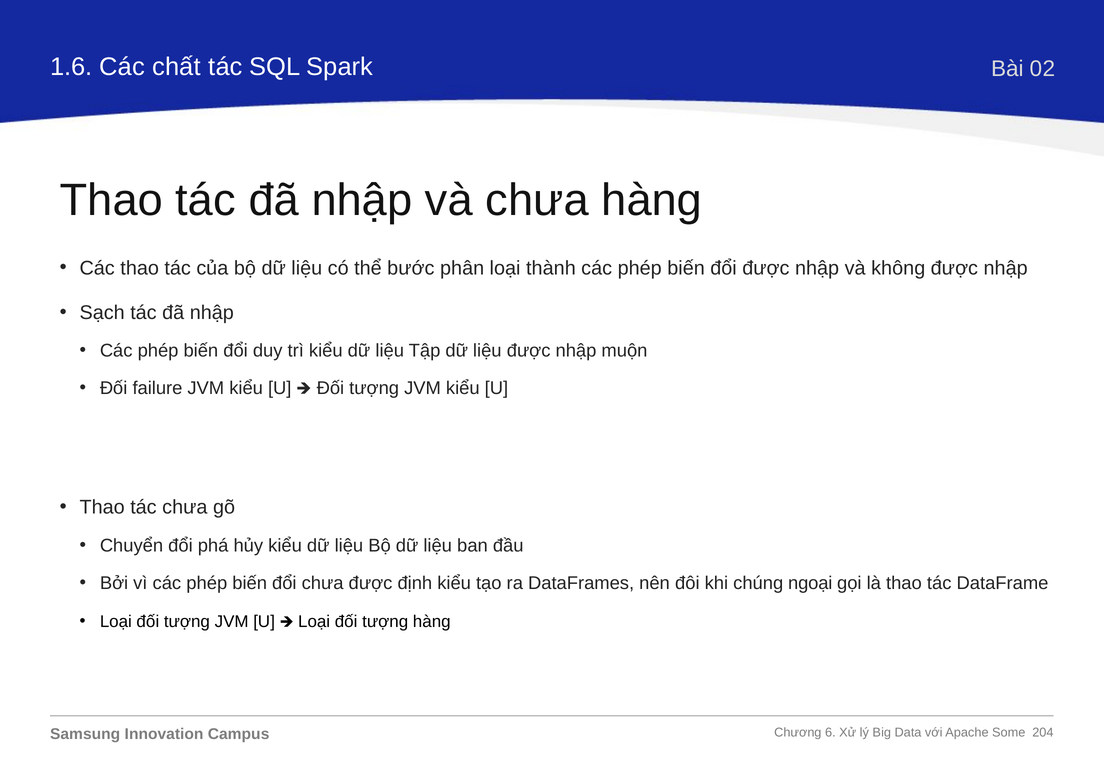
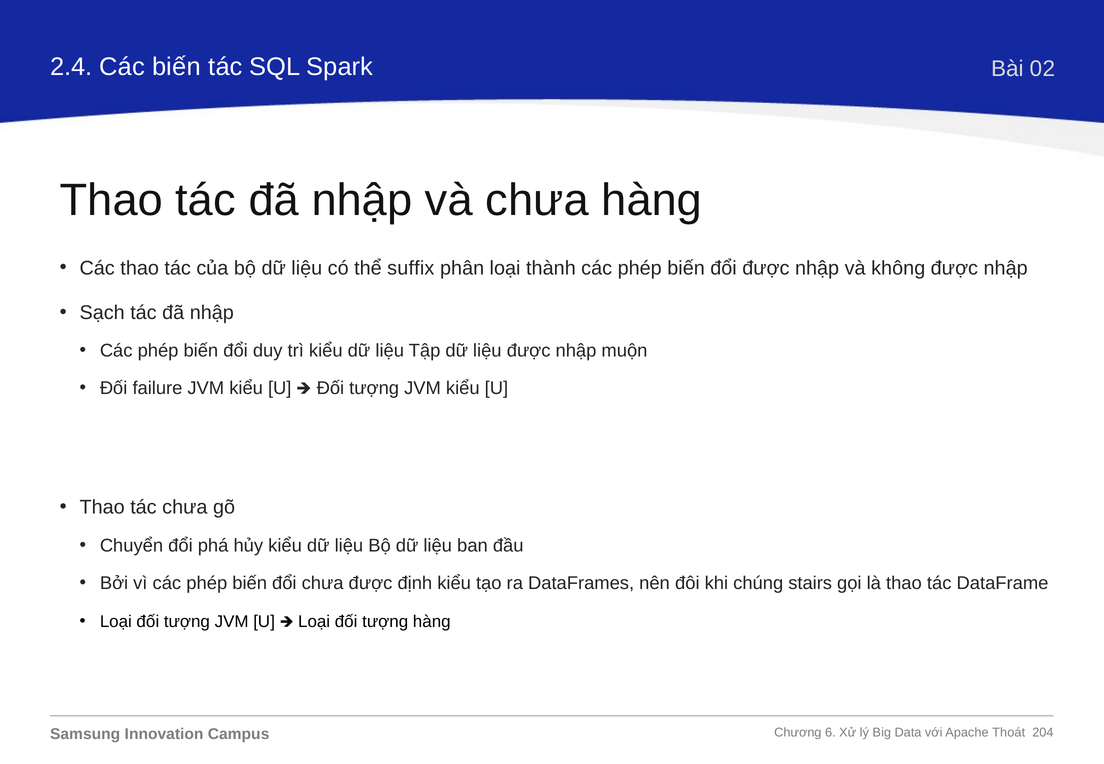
1.6: 1.6 -> 2.4 (71, 67)
Các chất: chất -> biến (177, 67)
bước: bước -> suffix (411, 268)
ngoại: ngoại -> stairs (810, 583)
Some: Some -> Thoát (1009, 733)
